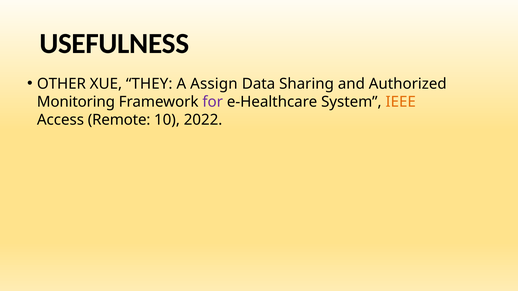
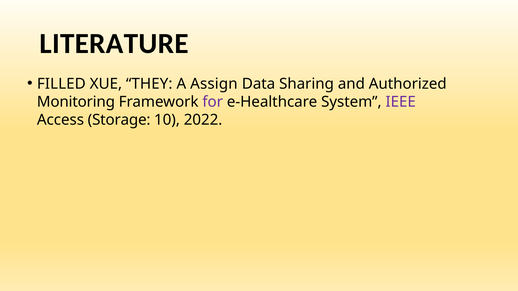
USEFULNESS: USEFULNESS -> LITERATURE (114, 43)
OTHER: OTHER -> FILLED (61, 84)
IEEE colour: orange -> purple (401, 102)
Remote: Remote -> Storage (119, 120)
